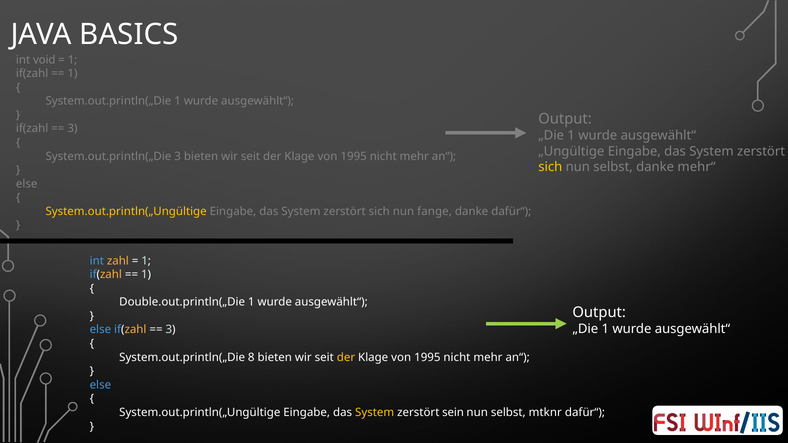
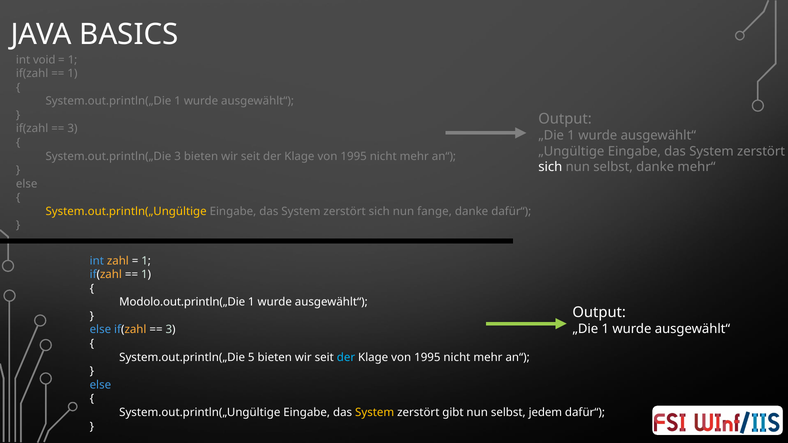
sich colour: yellow -> white (550, 167)
Double.out.println(„Die: Double.out.println(„Die -> Modolo.out.println(„Die (182, 302)
8: 8 -> 5 (251, 357)
der colour: yellow -> light blue (346, 357)
sein: sein -> gibt (453, 413)
mtknr: mtknr -> jedem (545, 413)
